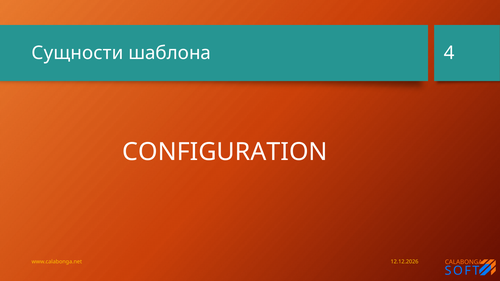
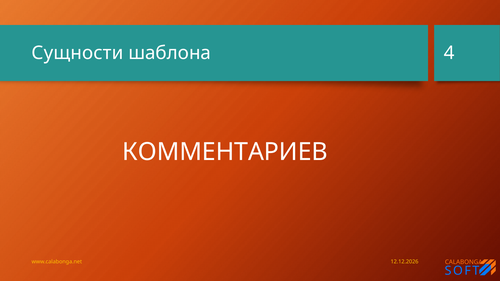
CONFIGURATION: CONFIGURATION -> КОММЕНТАРИЕВ (225, 152)
